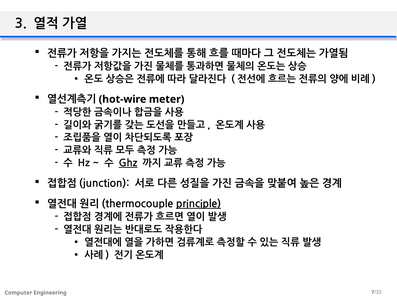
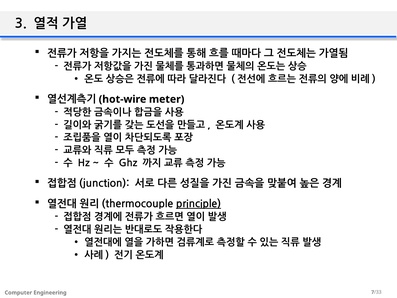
Ghz underline: present -> none (128, 163)
